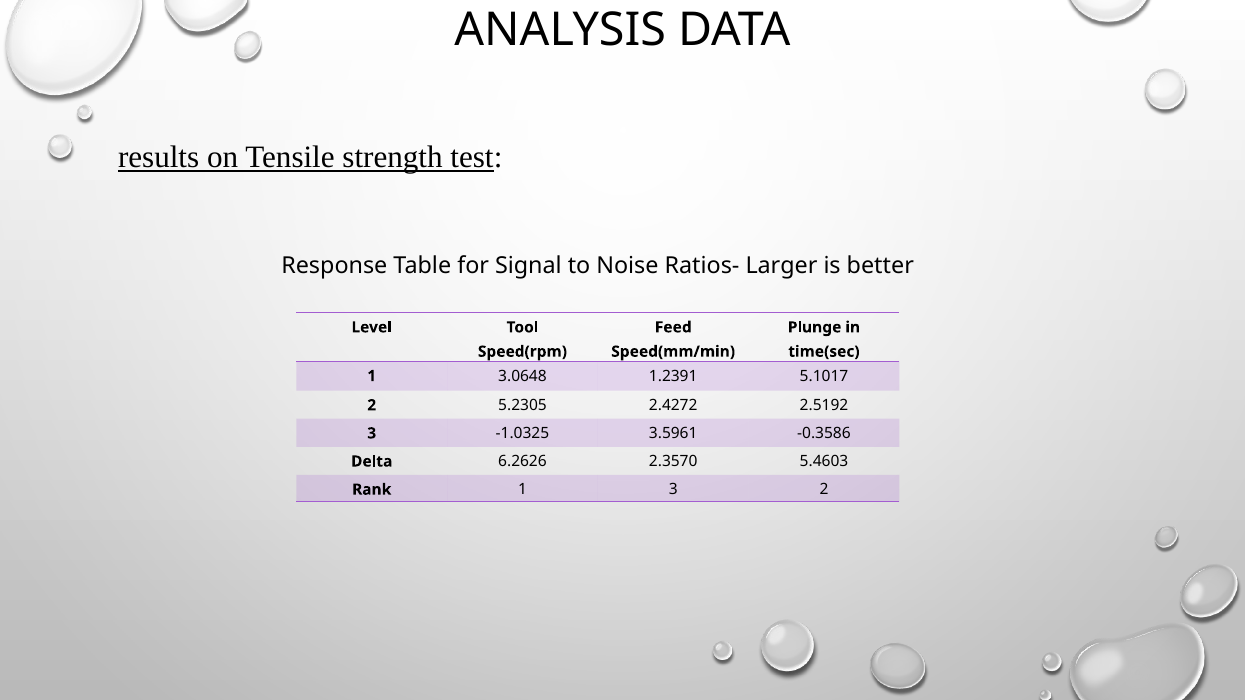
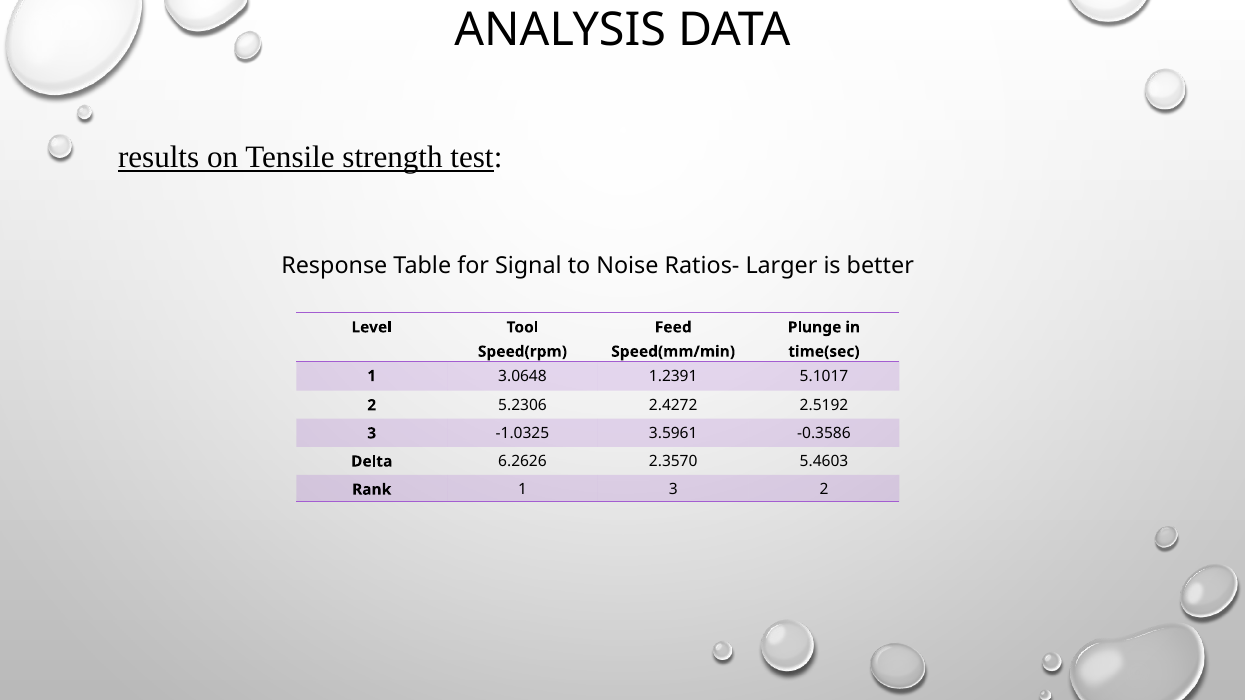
5.2305: 5.2305 -> 5.2306 (523, 405)
